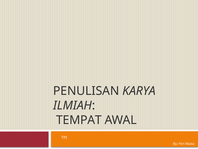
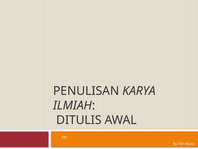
TEMPAT: TEMPAT -> DITULIS (79, 120)
